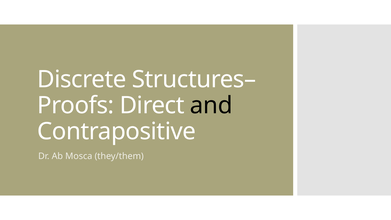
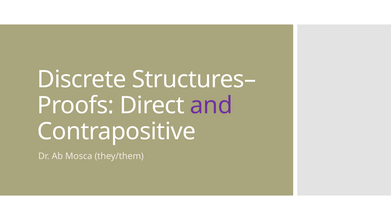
and colour: black -> purple (211, 105)
